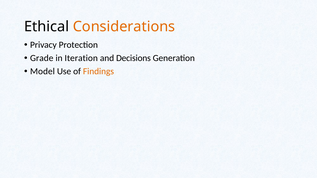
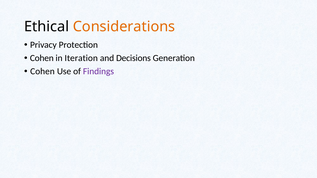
Grade: Grade -> Cohen (42, 58)
Model: Model -> Cohen (42, 71)
Findings colour: orange -> purple (98, 71)
